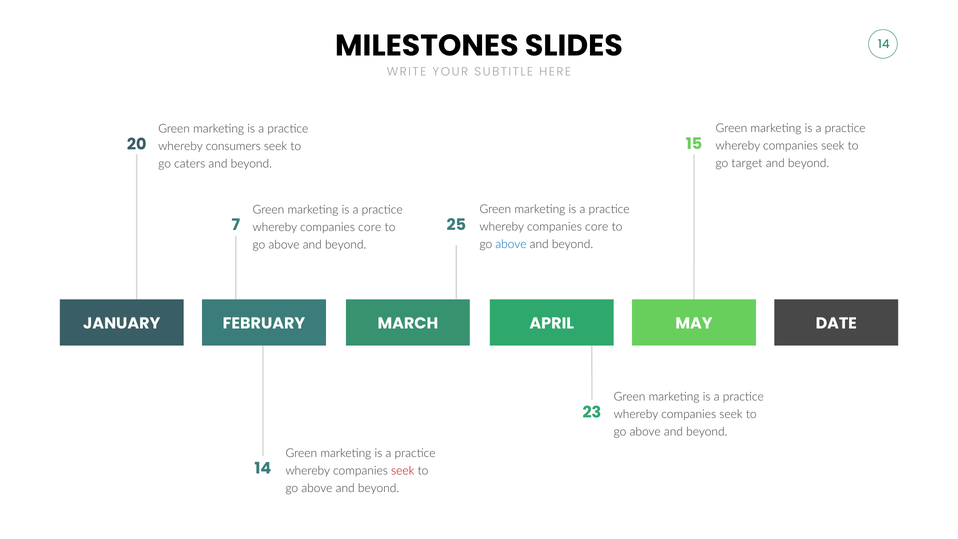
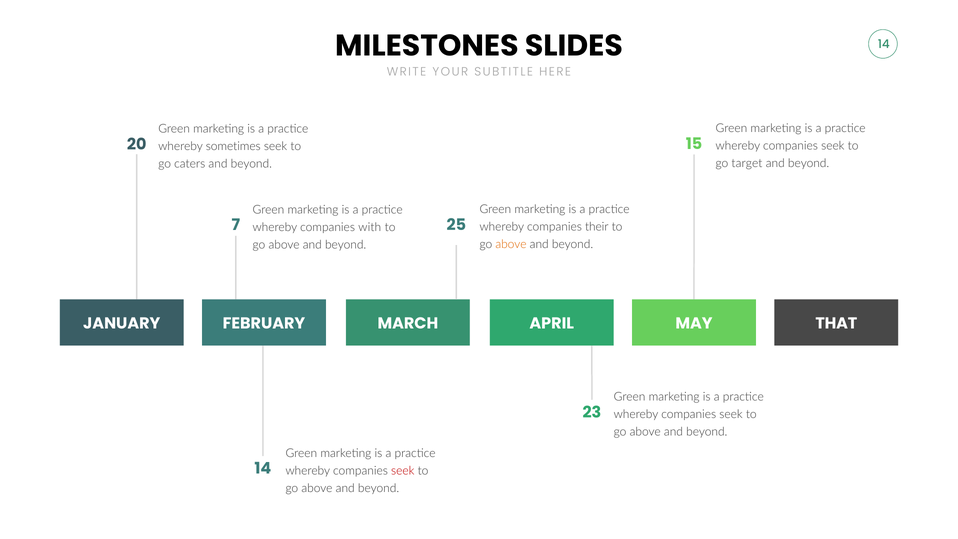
consumers: consumers -> sometimes (233, 146)
core: core -> their (597, 227)
core: core -> with (370, 227)
above colour: blue -> orange (511, 244)
DATE: DATE -> THAT (836, 324)
